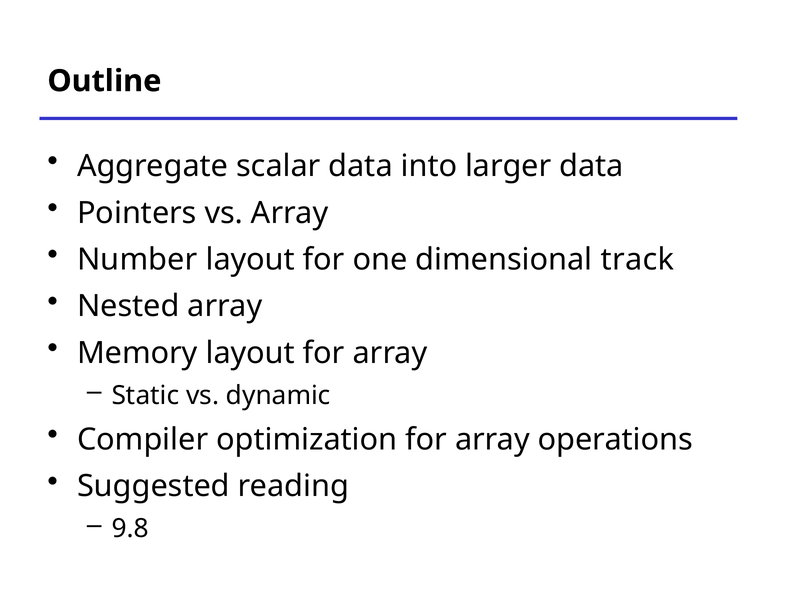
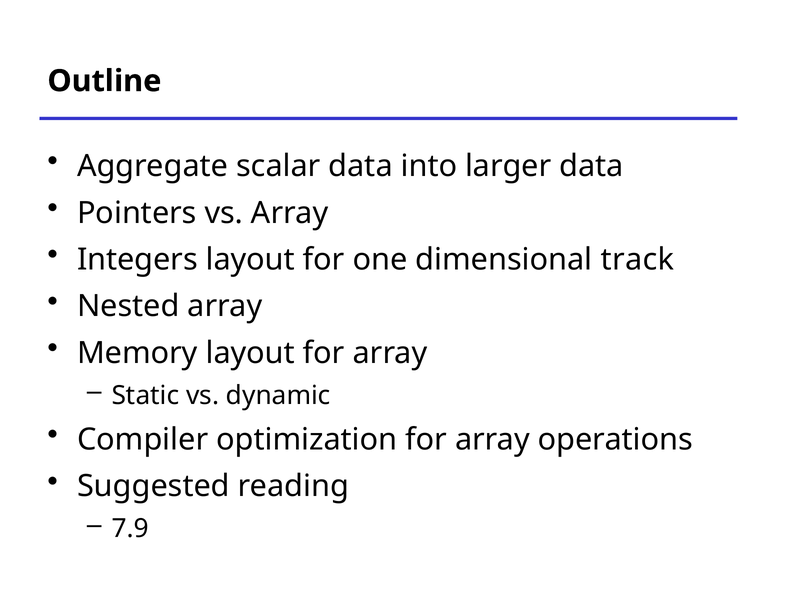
Number: Number -> Integers (137, 260)
9.8: 9.8 -> 7.9 (130, 529)
